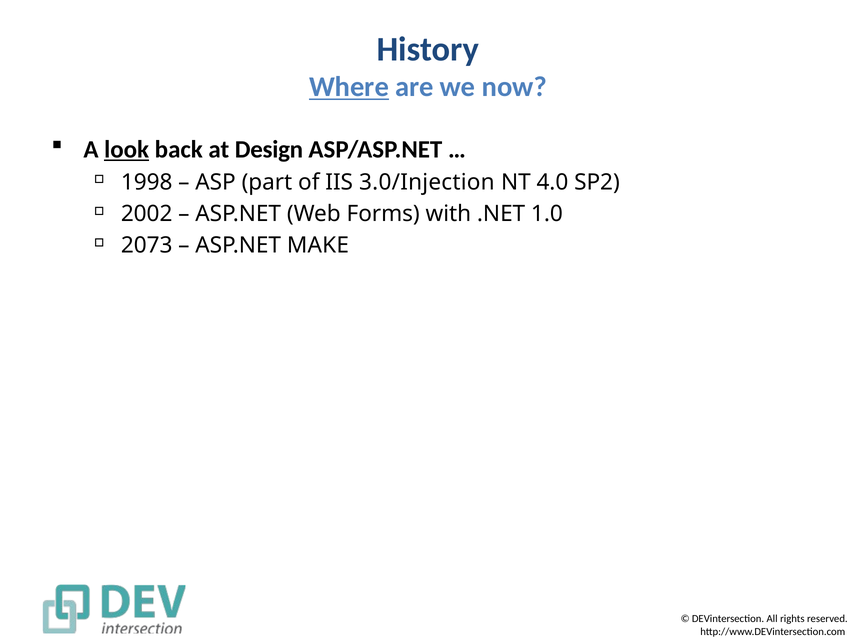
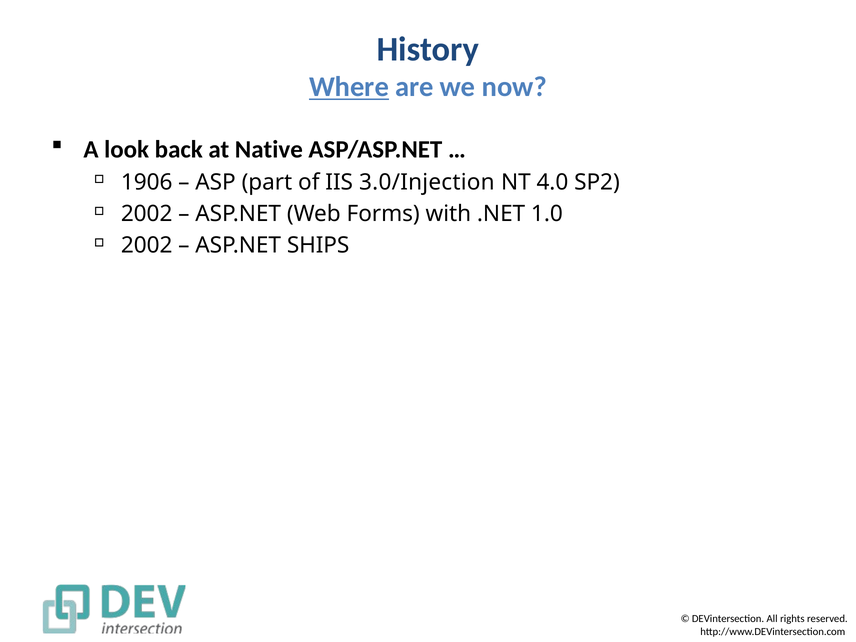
look underline: present -> none (127, 149)
Design: Design -> Native (269, 149)
1998: 1998 -> 1906 (147, 182)
2073: 2073 -> 2002 (147, 246)
MAKE: MAKE -> SHIPS (318, 246)
